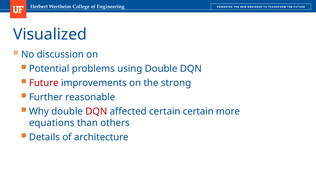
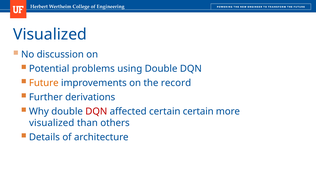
Future colour: red -> orange (44, 83)
strong: strong -> record (176, 83)
reasonable: reasonable -> derivations (90, 97)
equations: equations -> visualized (52, 123)
